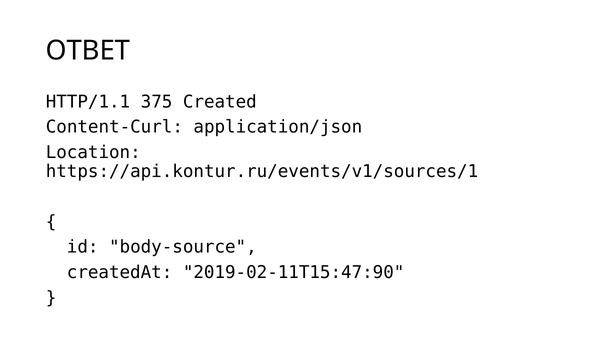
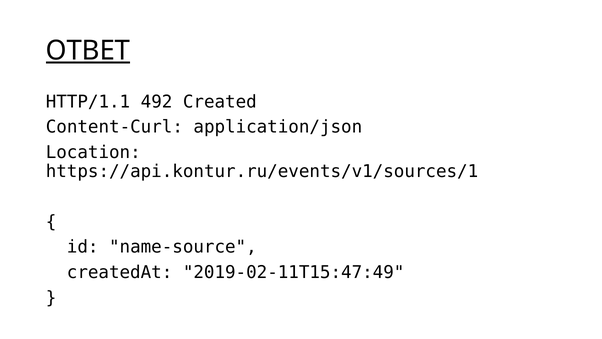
ОТВЕТ underline: none -> present (88, 51)
375: 375 -> 492 (157, 102)
body-source: body-source -> name-source (183, 247)
2019-02-11T15:47:90: 2019-02-11T15:47:90 -> 2019-02-11T15:47:49 (294, 272)
